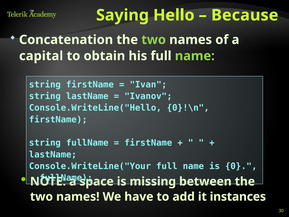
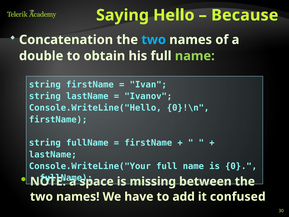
two colour: light green -> light blue (154, 40)
capital: capital -> double (41, 56)
instances: instances -> confused (238, 196)
